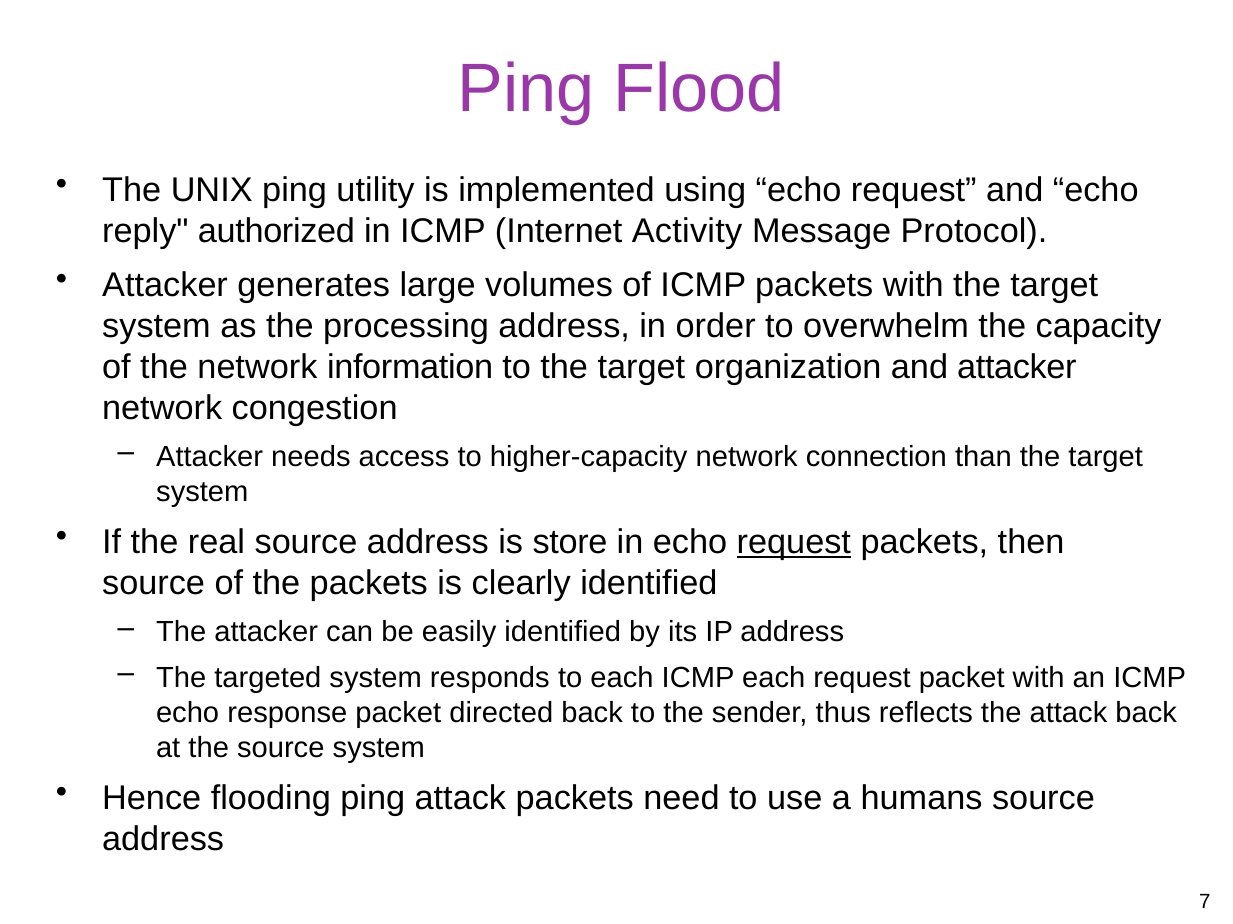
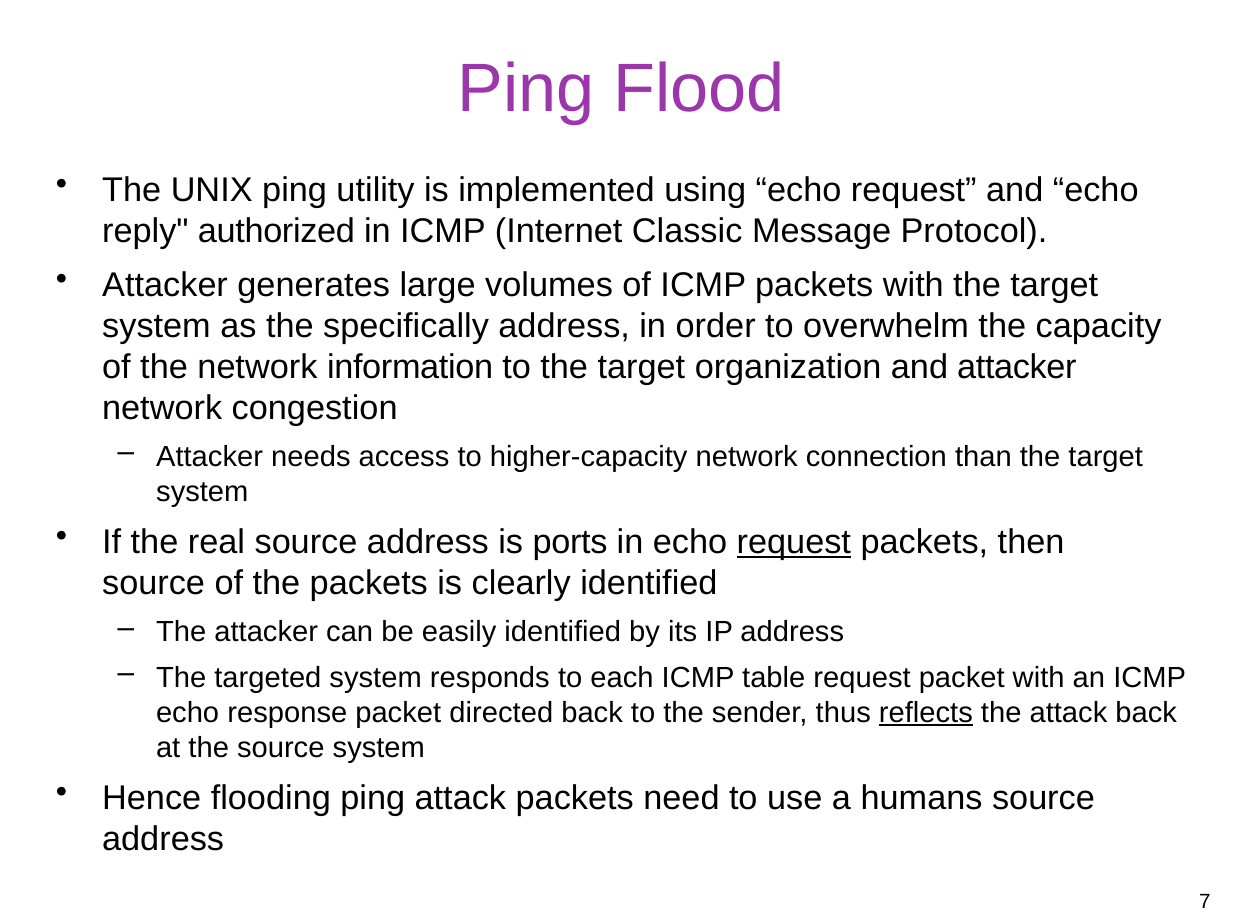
Activity: Activity -> Classic (687, 232)
processing: processing -> specifically (406, 326)
store: store -> ports (570, 543)
ICMP each: each -> table (774, 678)
reflects underline: none -> present (926, 713)
